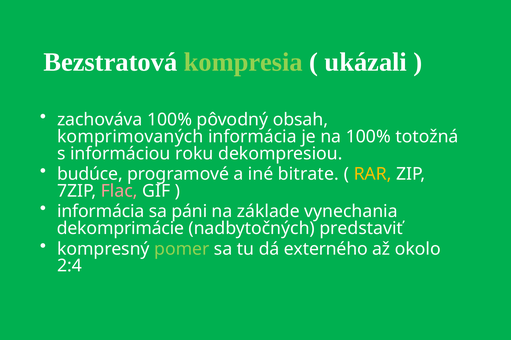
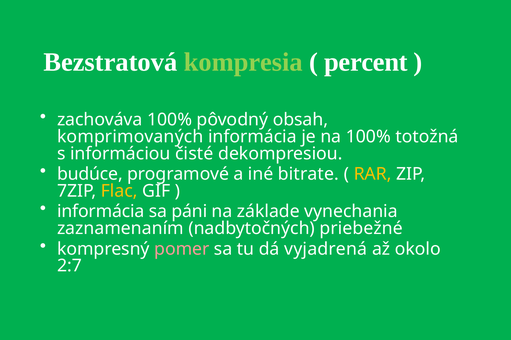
ukázali: ukázali -> percent (366, 62)
roku: roku -> čisté (194, 154)
Flac colour: pink -> yellow (119, 191)
dekomprimácie: dekomprimácie -> zaznamenaním (120, 229)
predstaviť: predstaviť -> priebežné (361, 229)
pomer colour: light green -> pink (182, 249)
externého: externého -> vyjadrená (326, 249)
2:4: 2:4 -> 2:7 (69, 266)
